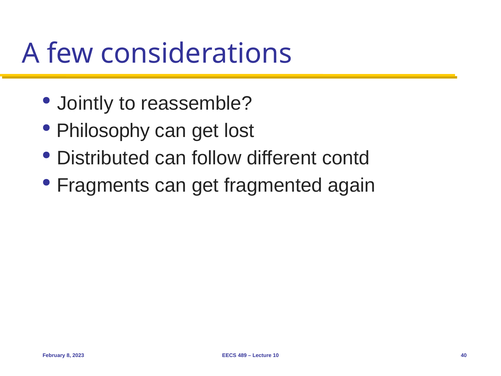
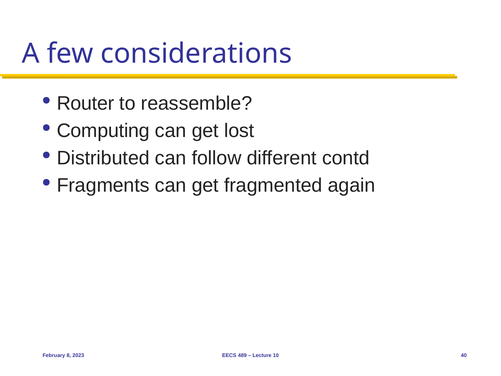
Jointly: Jointly -> Router (85, 103)
Philosophy: Philosophy -> Computing (103, 131)
